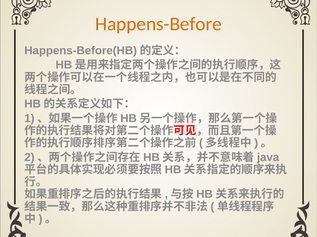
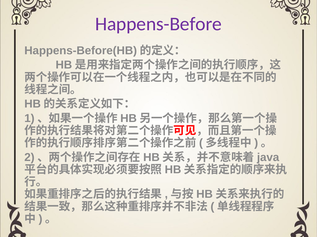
Happens-Before colour: orange -> purple (158, 24)
